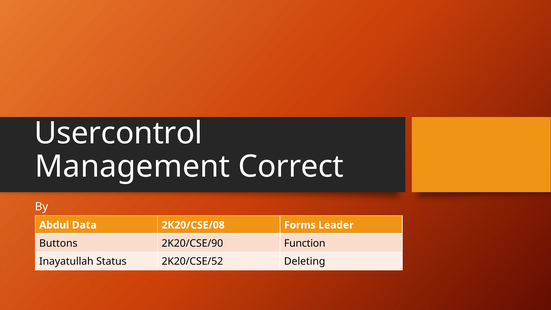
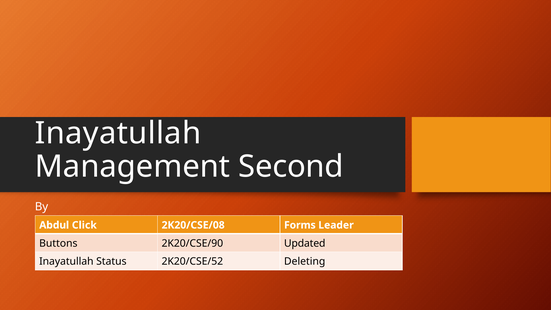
Usercontrol: Usercontrol -> Inayatullah (118, 133)
Correct: Correct -> Second (291, 167)
Data: Data -> Click (84, 225)
Function: Function -> Updated (305, 243)
